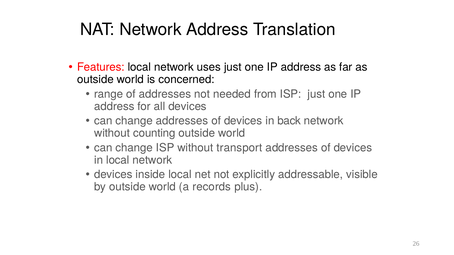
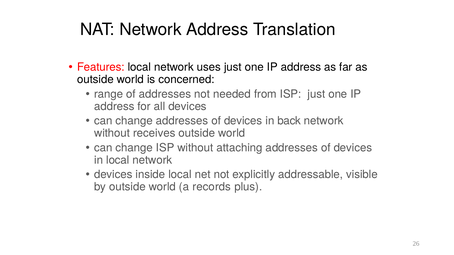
counting: counting -> receives (154, 133)
transport: transport -> attaching (240, 148)
